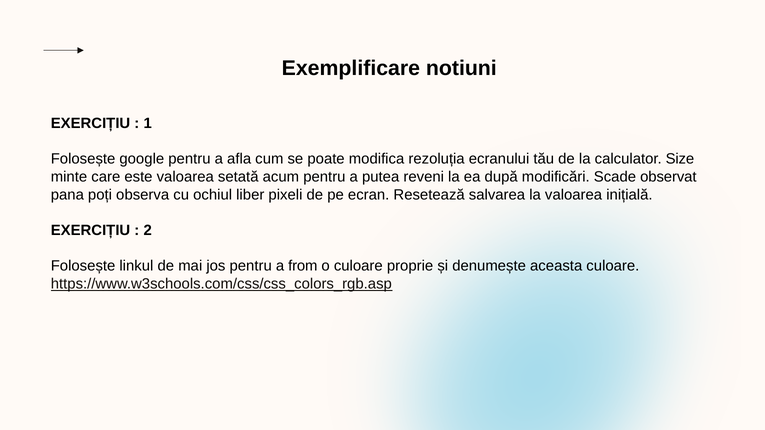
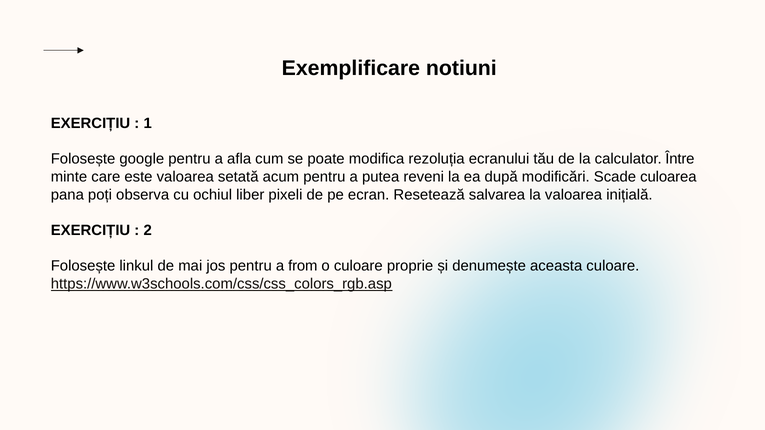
Size: Size -> Între (680, 159)
observat: observat -> culoarea (668, 177)
